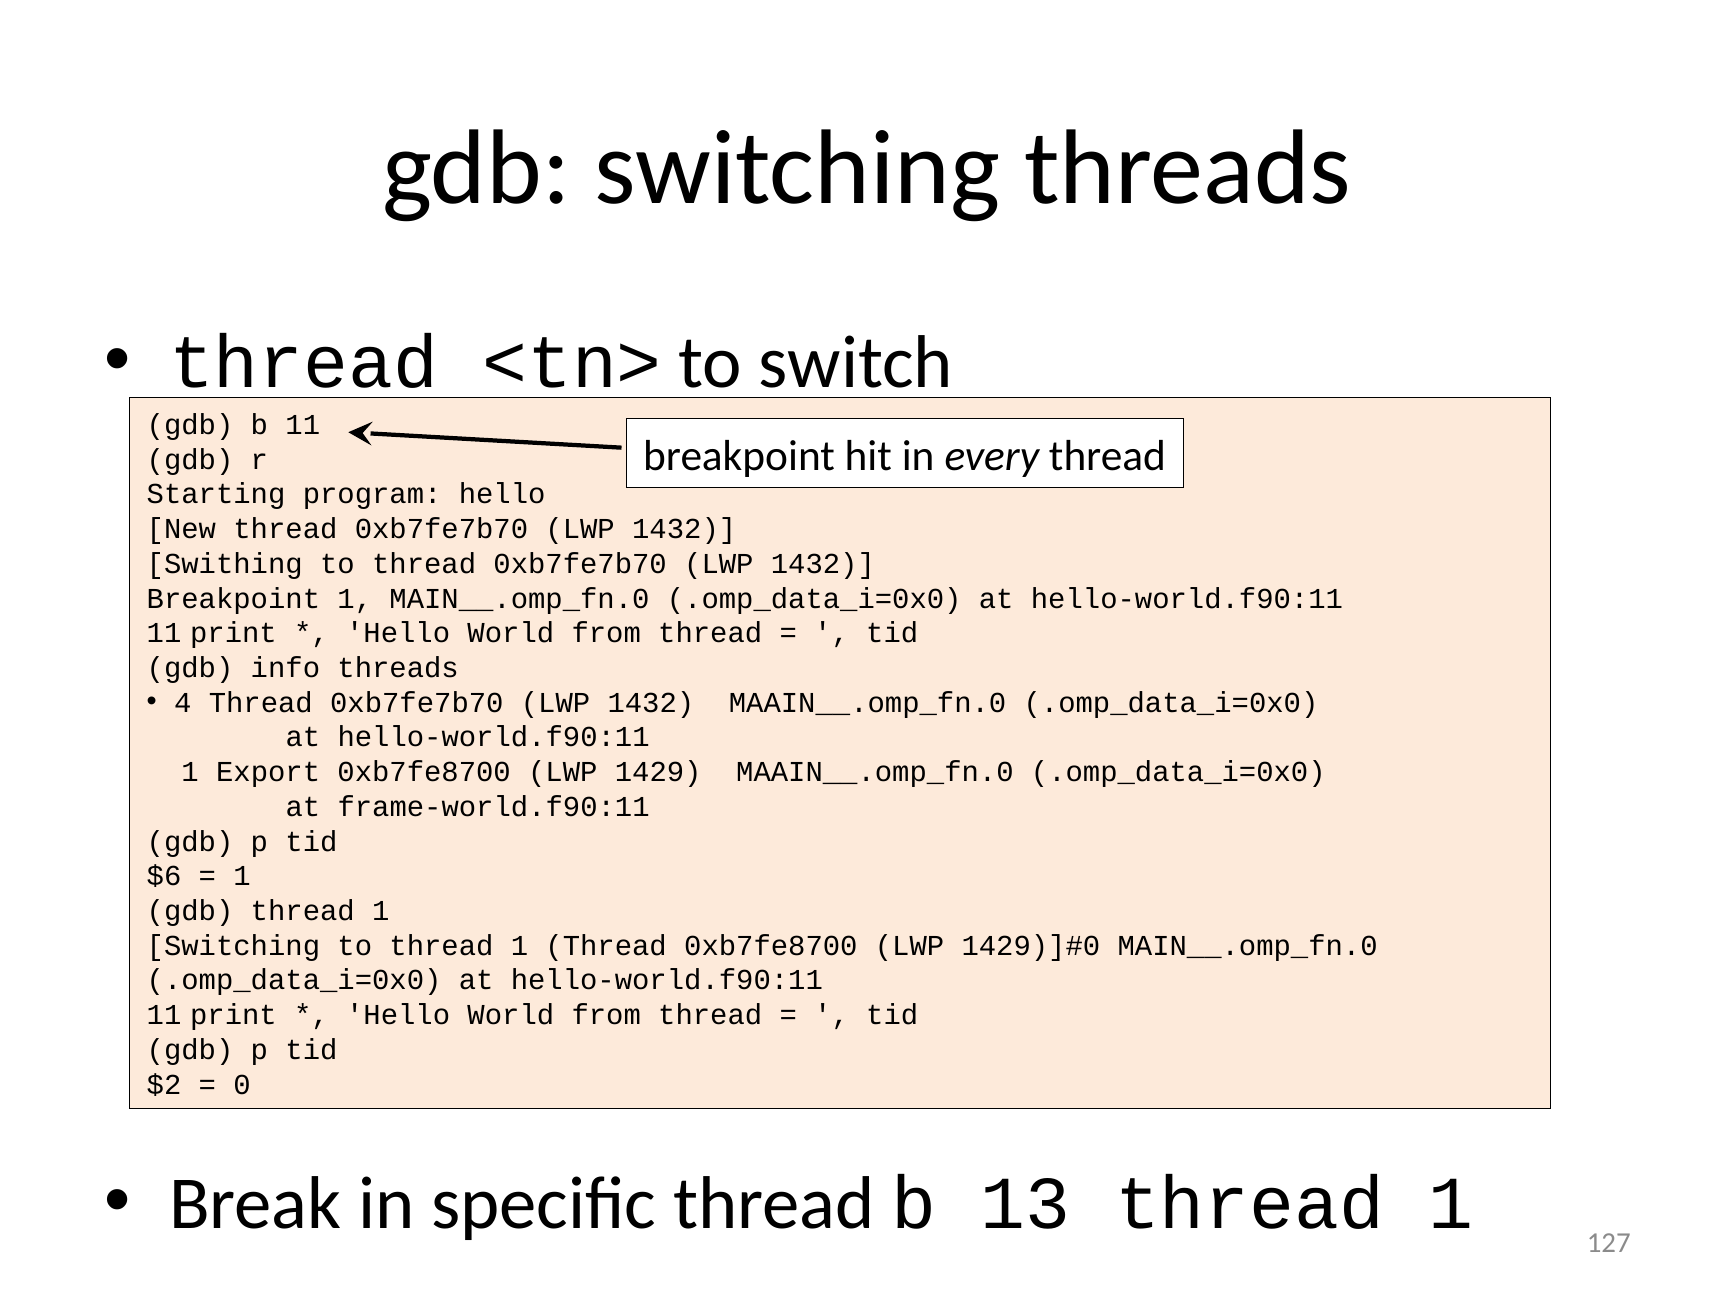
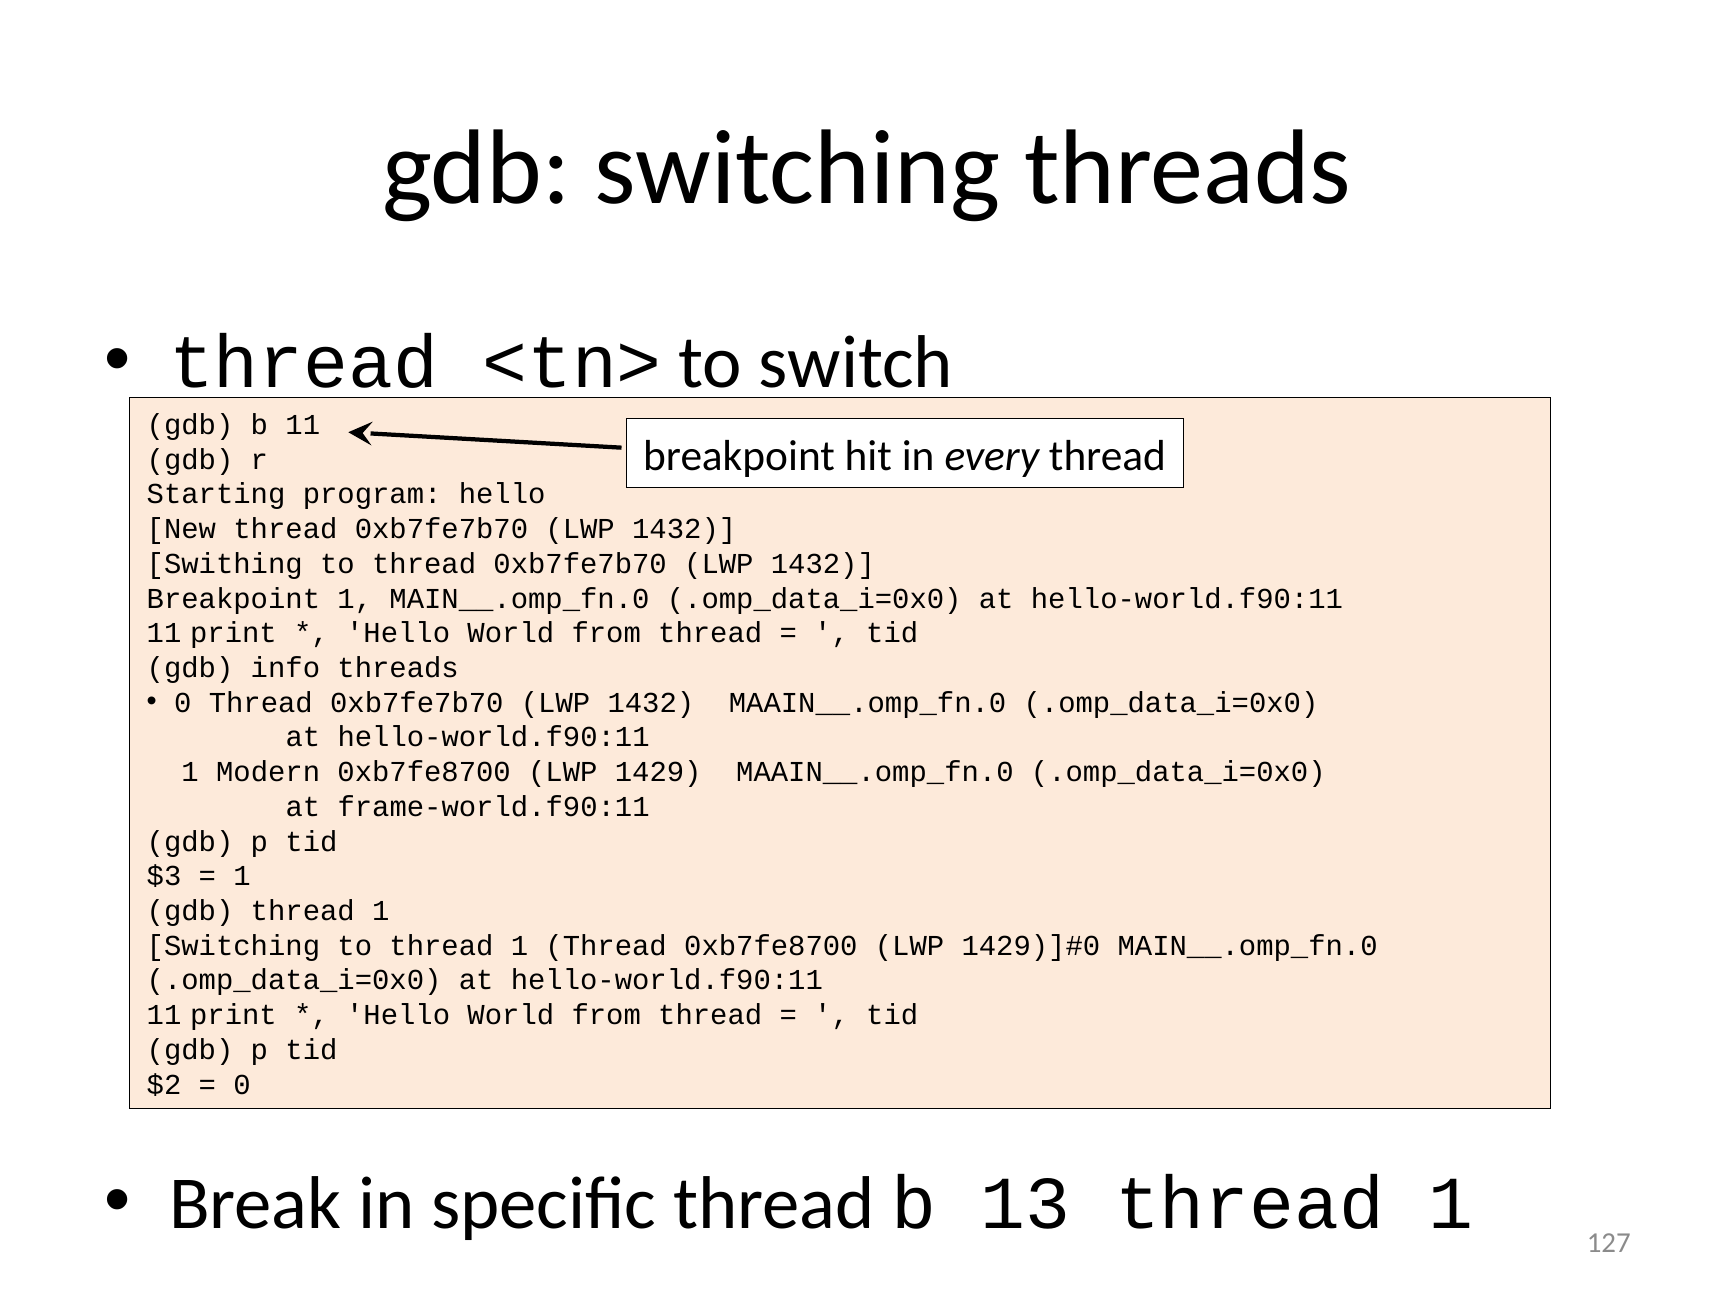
4: 4 -> 0 (183, 702)
Export: Export -> Modern (268, 772)
$6: $6 -> $3 (164, 876)
